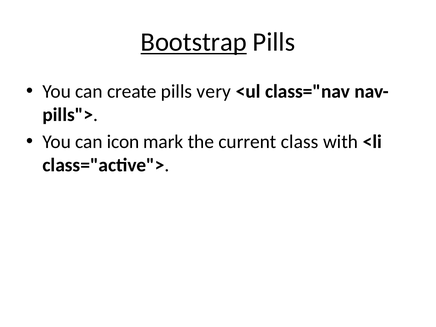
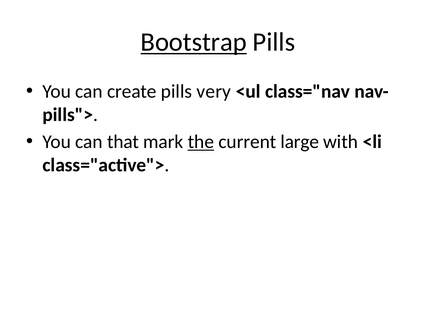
icon: icon -> that (123, 142)
the underline: none -> present (201, 142)
class: class -> large (300, 142)
